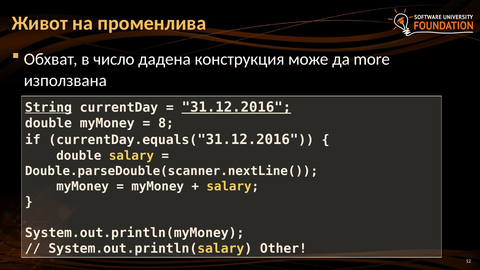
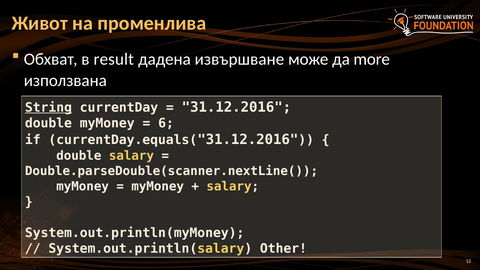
число: число -> result (114, 59)
конструкция: конструкция -> извършване (239, 59)
31.12.2016 underline: present -> none (236, 107)
8: 8 -> 6 (166, 123)
